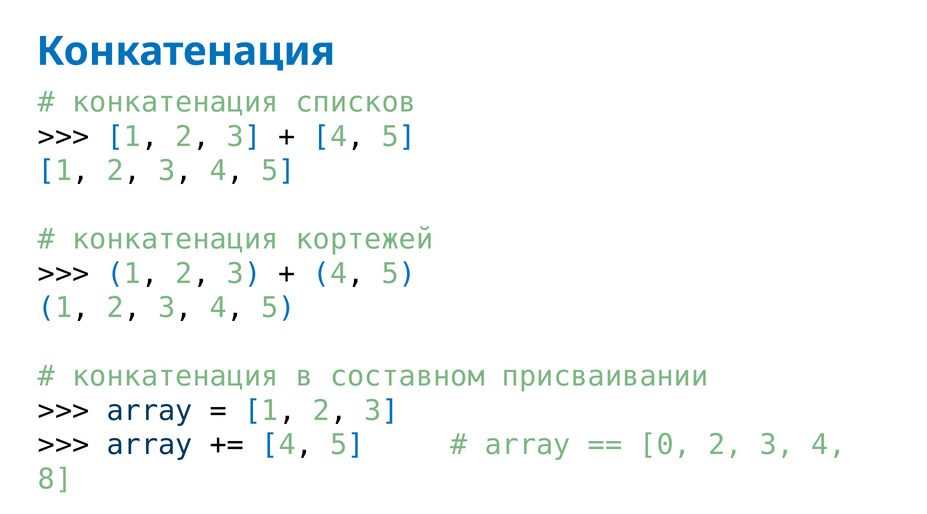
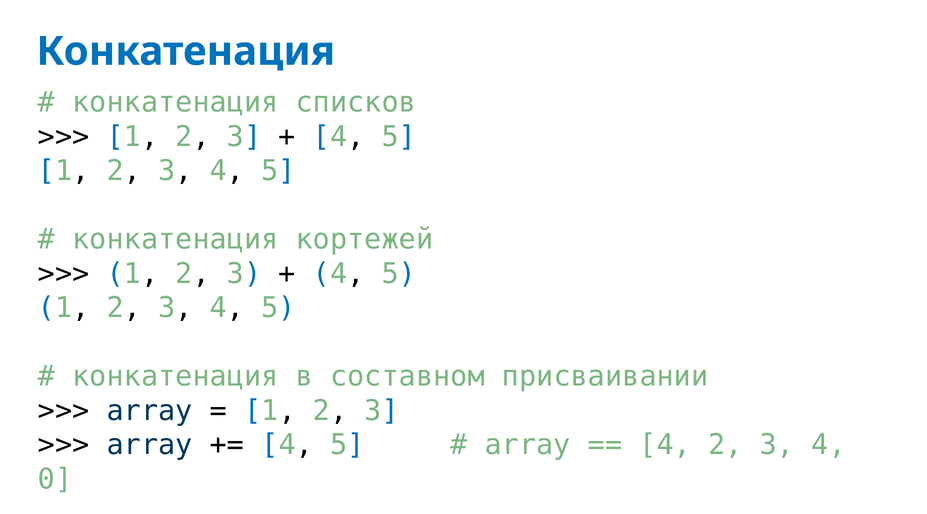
0: 0 -> 4 (665, 445)
8: 8 -> 0 (55, 479)
